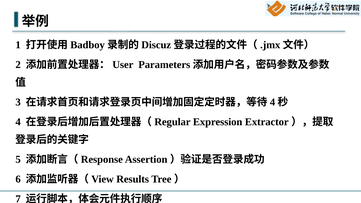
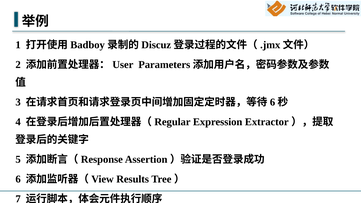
4: 4 -> 6 (273, 102)
